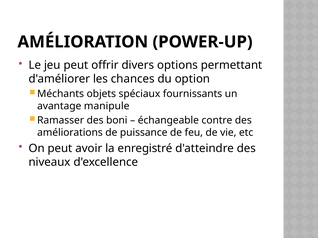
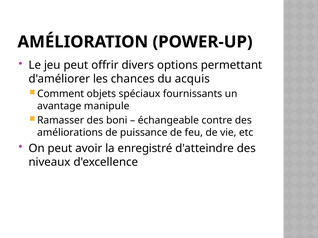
option: option -> acquis (192, 79)
Méchants: Méchants -> Comment (61, 94)
